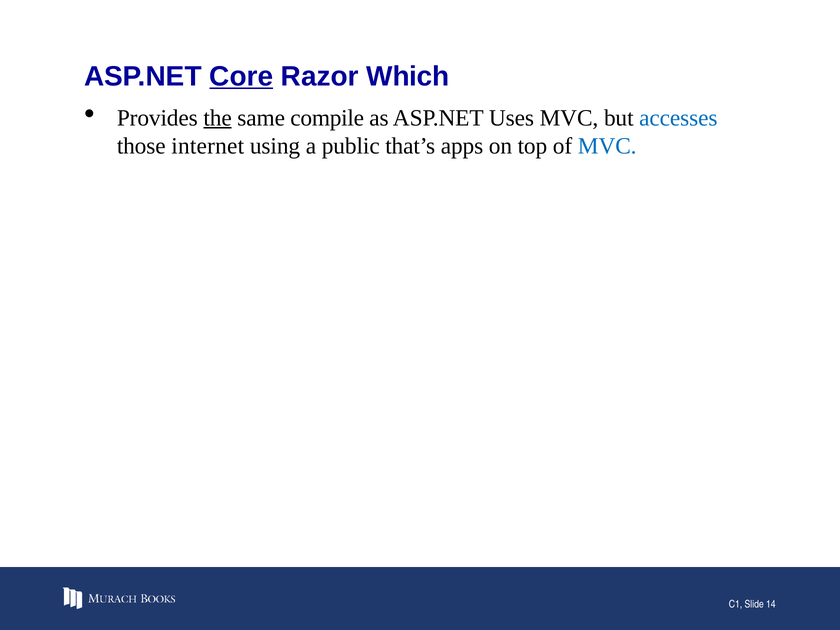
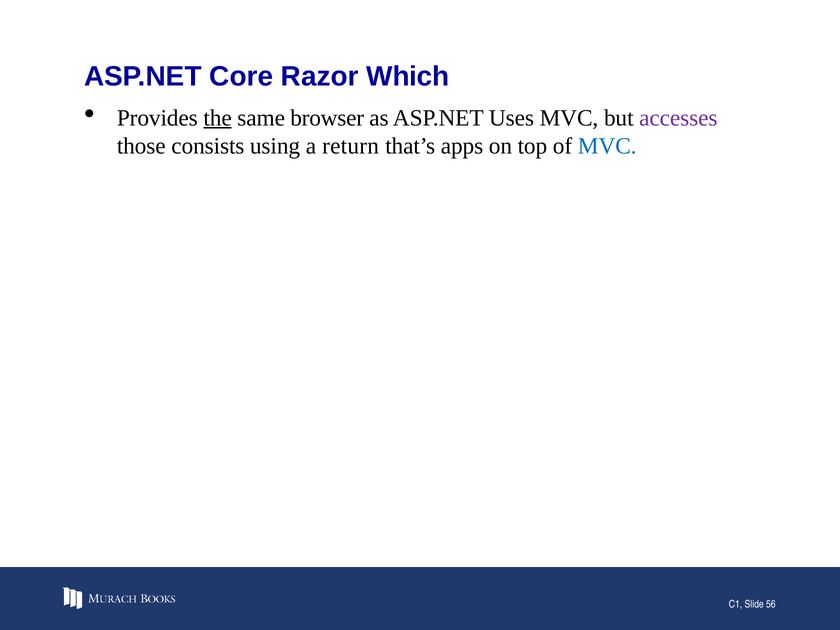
Core underline: present -> none (241, 76)
compile: compile -> browser (327, 118)
accesses colour: blue -> purple (678, 118)
internet: internet -> consists (208, 146)
public: public -> return (351, 146)
14: 14 -> 56 (771, 604)
